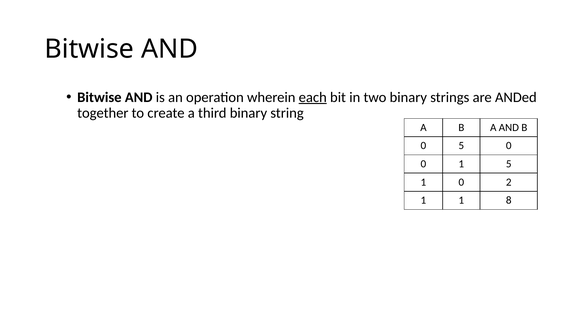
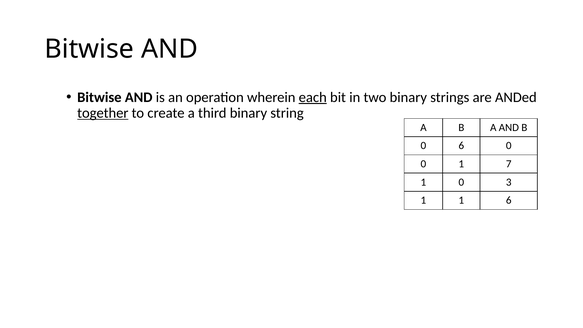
together underline: none -> present (103, 113)
0 5: 5 -> 6 (461, 146)
1 5: 5 -> 7 (509, 164)
2: 2 -> 3 (509, 182)
1 8: 8 -> 6 (509, 200)
